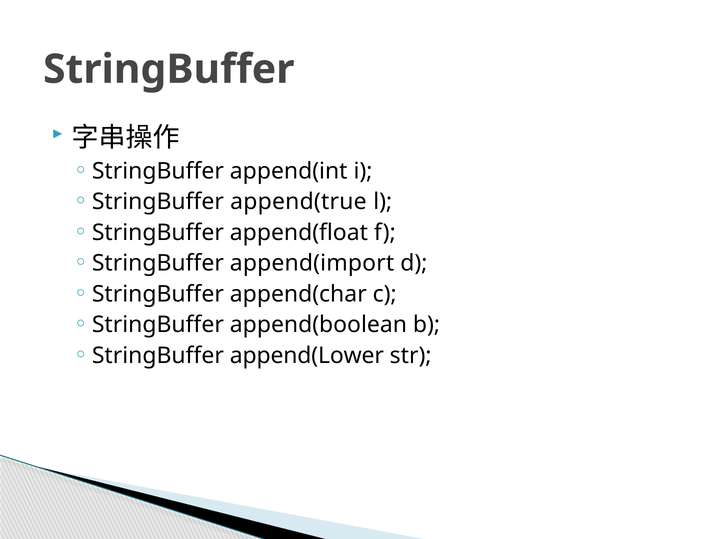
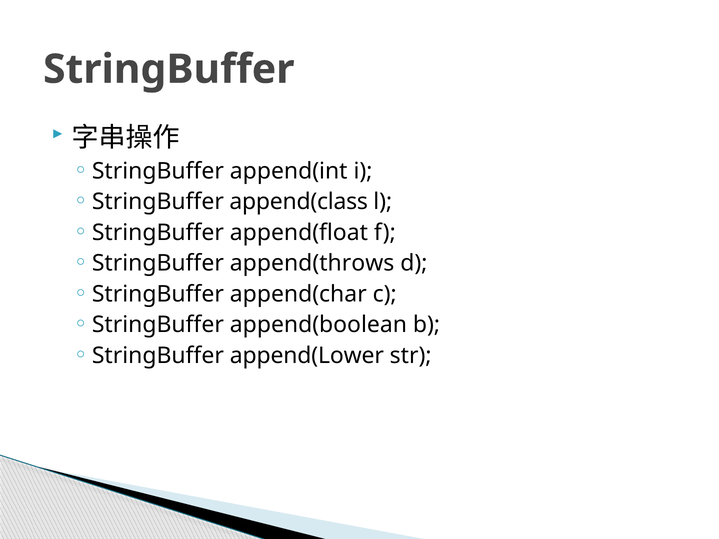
append(true: append(true -> append(class (299, 202)
append(import: append(import -> append(throws (312, 263)
